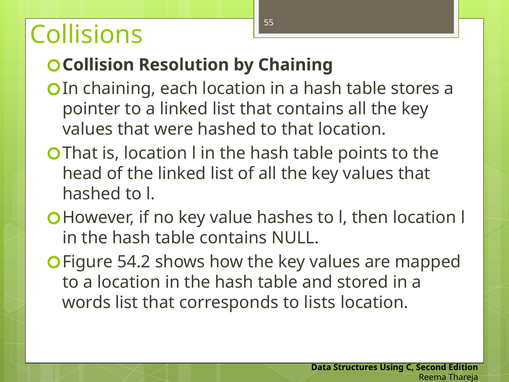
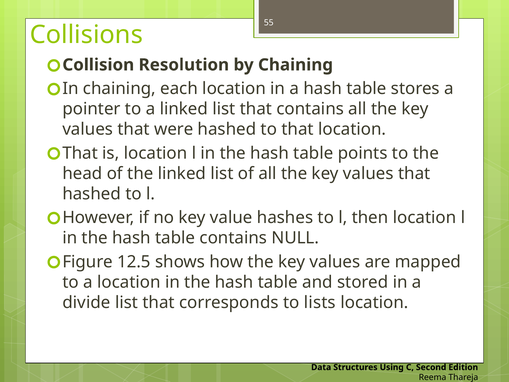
54.2: 54.2 -> 12.5 (134, 262)
words: words -> divide (86, 302)
